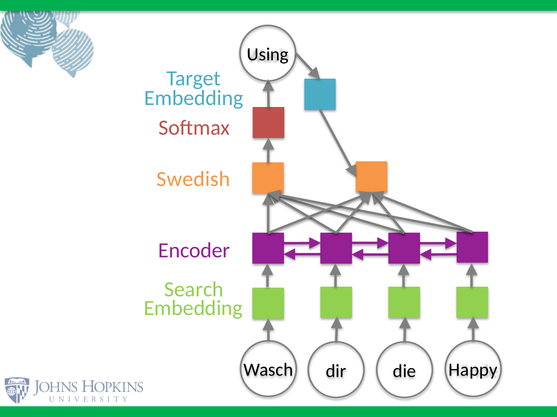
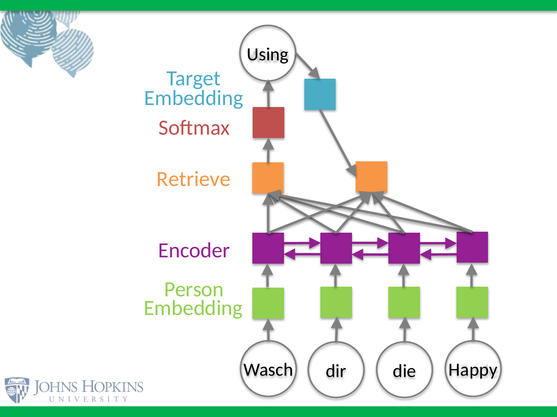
Swedish: Swedish -> Retrieve (194, 179)
Search: Search -> Person (194, 290)
